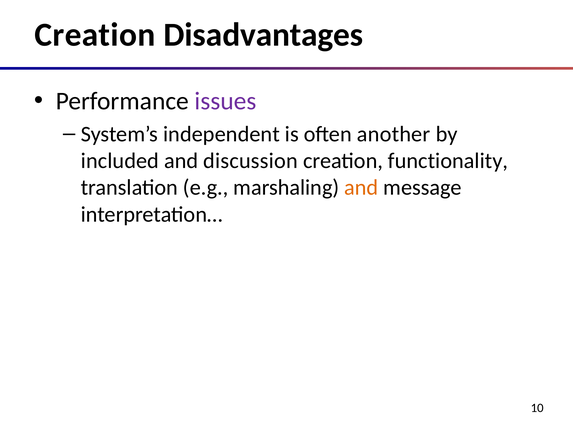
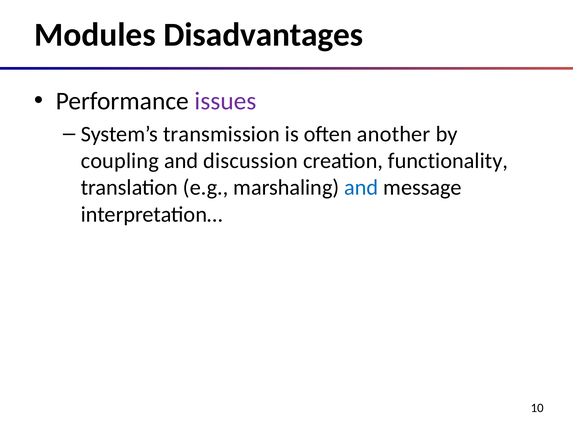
Creation: Creation -> Modules (95, 35)
independent: independent -> transmission (221, 134)
included: included -> coupling (120, 161)
and colour: orange -> blue (361, 187)
